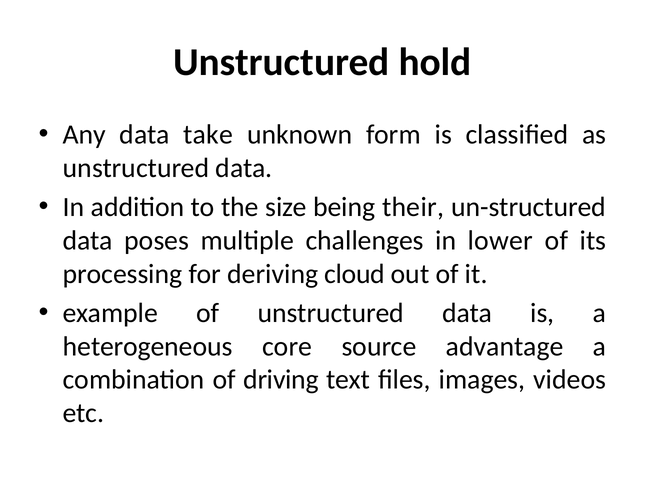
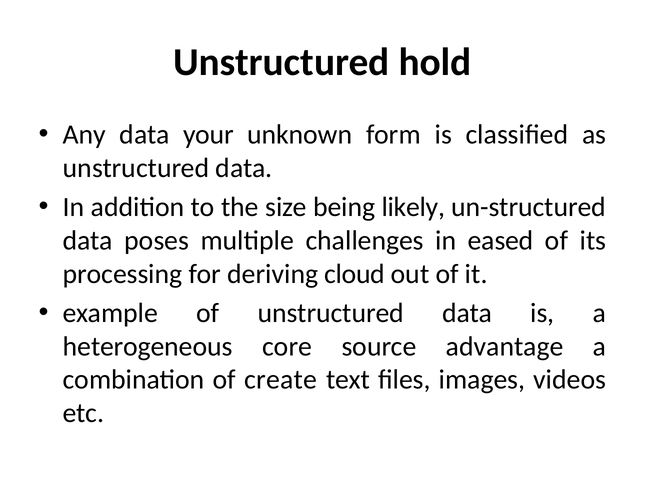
take: take -> your (208, 135)
their: their -> likely (413, 207)
lower: lower -> eased (501, 240)
driving: driving -> create (281, 380)
